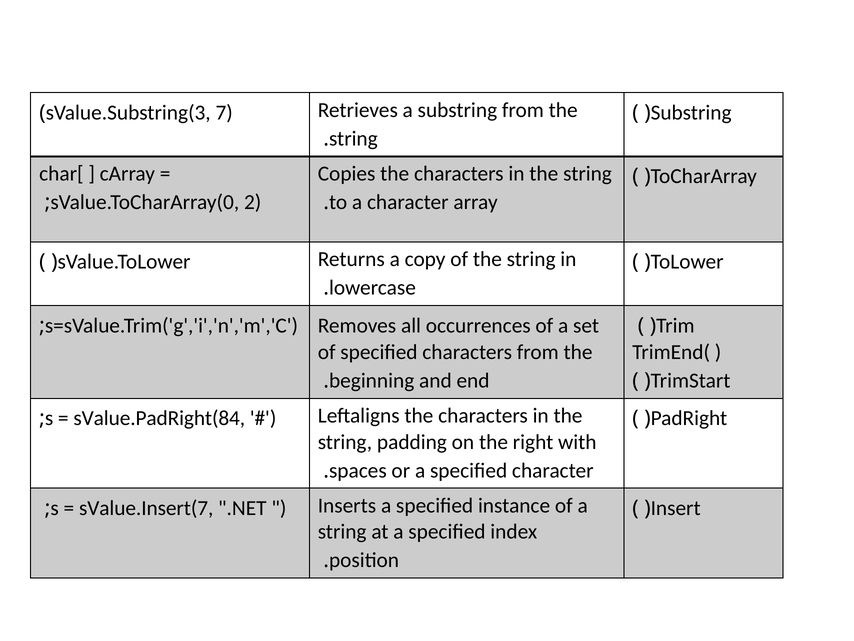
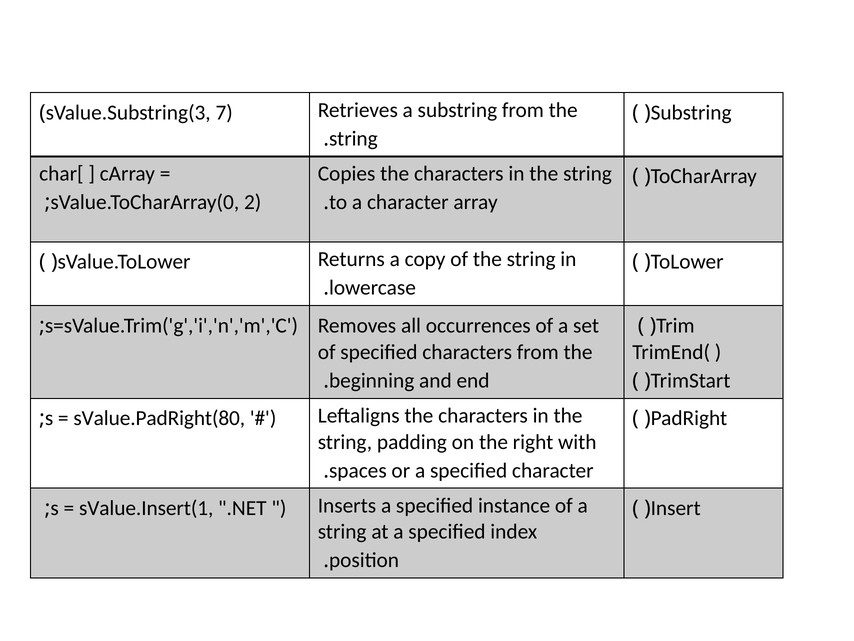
sValue.PadRight(84: sValue.PadRight(84 -> sValue.PadRight(80 (159, 418)
sValue.Insert(7: sValue.Insert(7 -> sValue.Insert(1 (146, 508)
